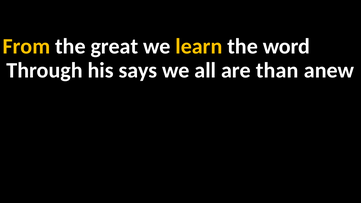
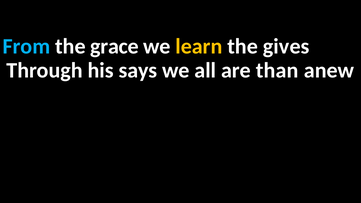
From colour: yellow -> light blue (26, 46)
great: great -> grace (114, 46)
word: word -> gives (286, 46)
